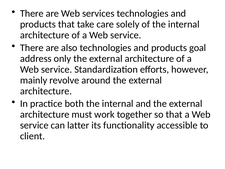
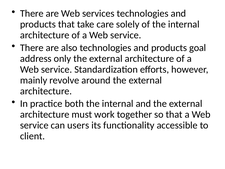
latter: latter -> users (78, 125)
